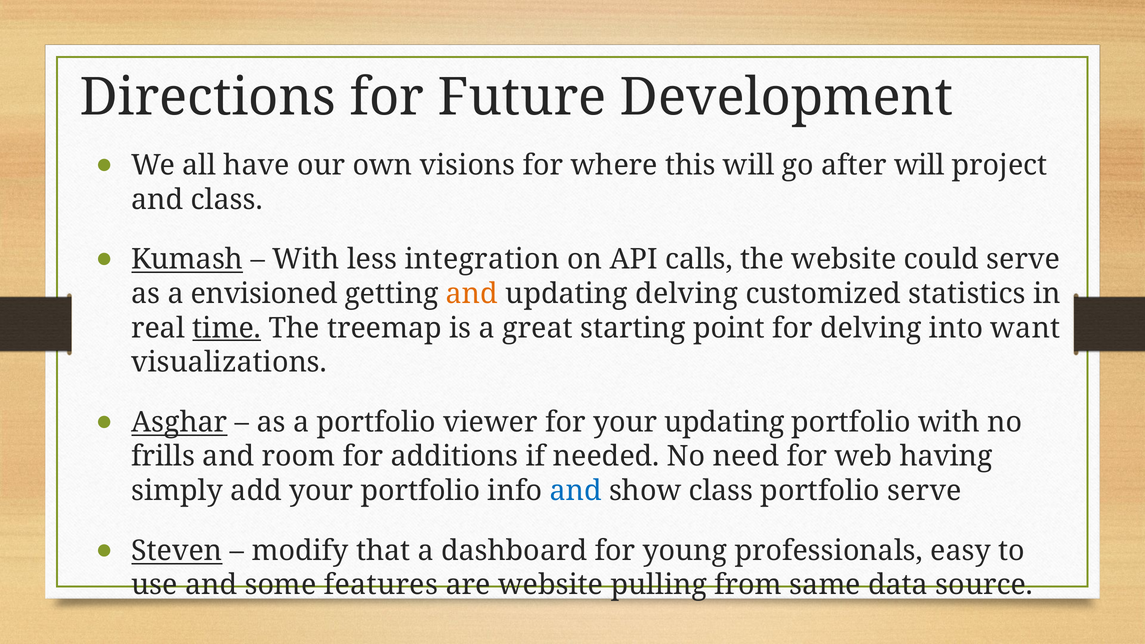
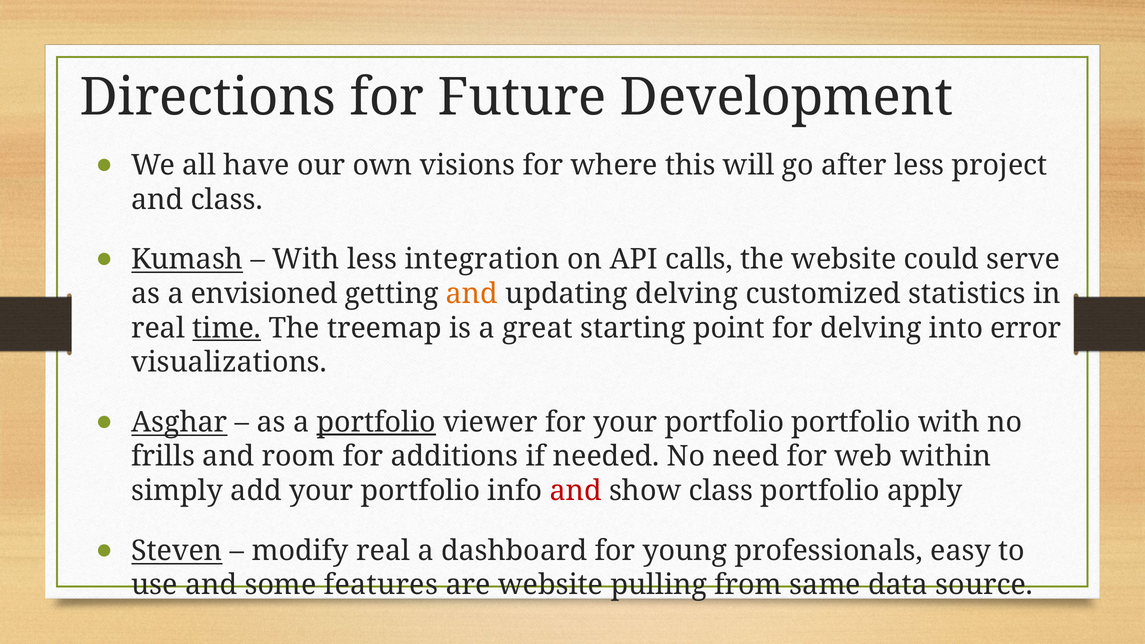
after will: will -> less (919, 165)
want: want -> error (1026, 328)
portfolio underline: none -> present (376, 422)
for your updating: updating -> portfolio (724, 422)
having: having -> within (946, 457)
and colour: blue -> red (576, 491)
portfolio serve: serve -> apply (925, 491)
modify that: that -> real (383, 551)
